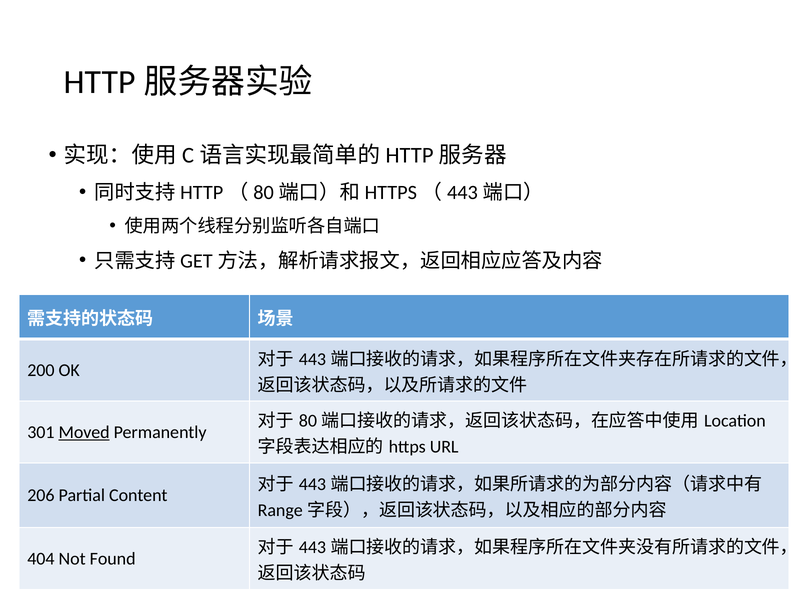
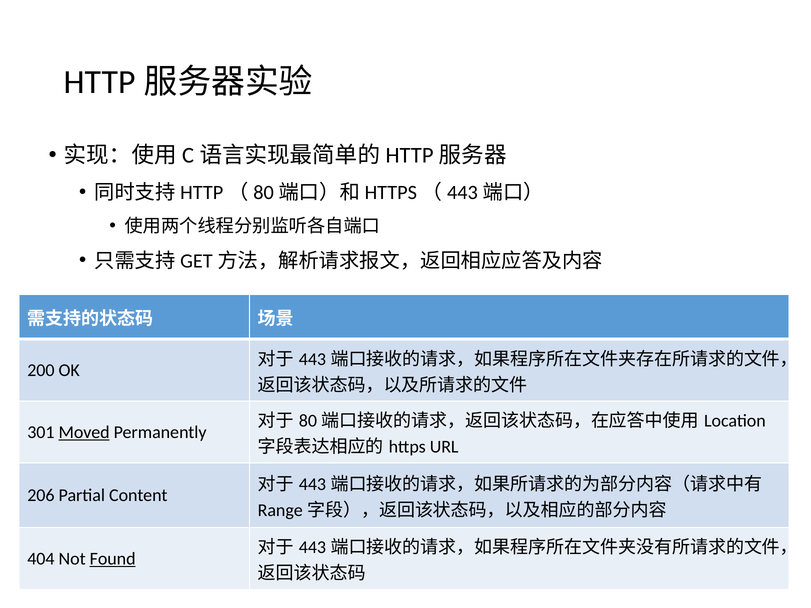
Found underline: none -> present (113, 559)
